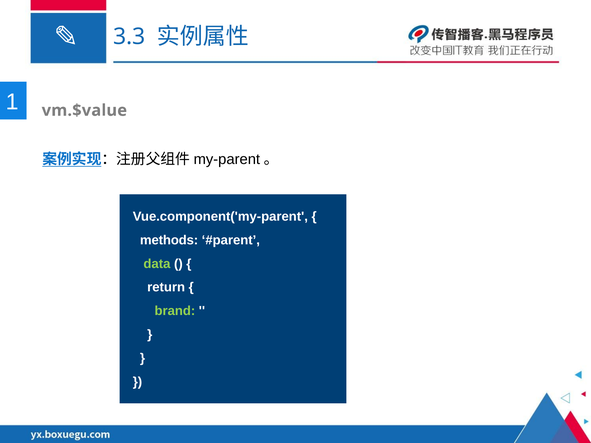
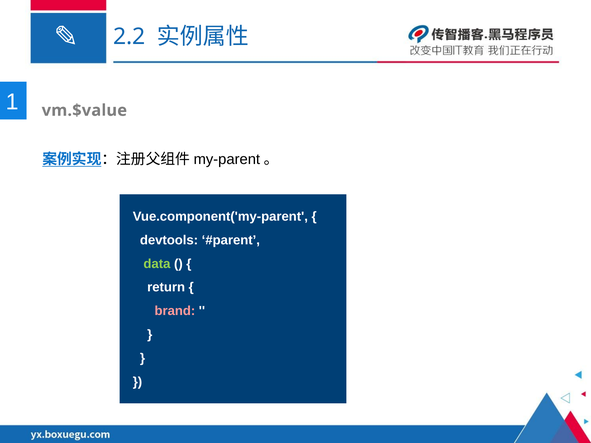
3.3: 3.3 -> 2.2 (129, 37)
methods: methods -> devtools (169, 240)
brand colour: light green -> pink (175, 311)
